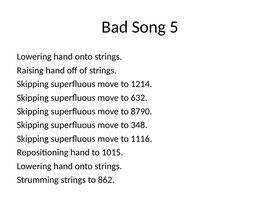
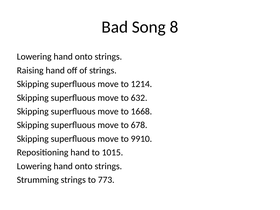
5: 5 -> 8 (174, 27)
8790: 8790 -> 1668 (141, 111)
348: 348 -> 678 (139, 125)
1116: 1116 -> 9910 (141, 139)
862: 862 -> 773 (106, 180)
